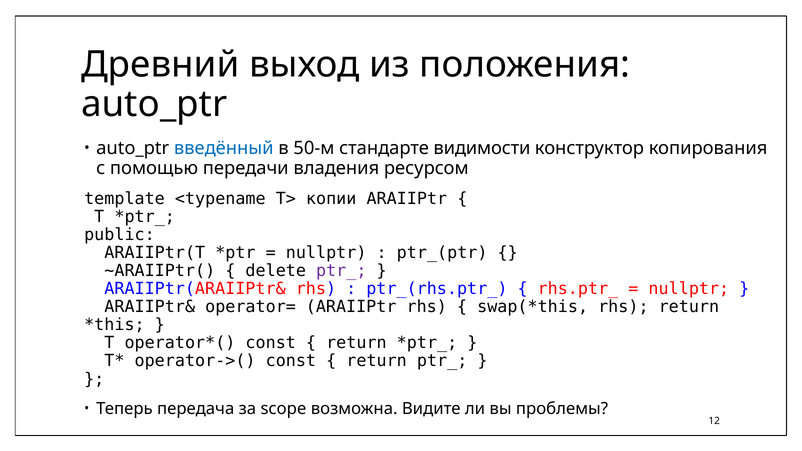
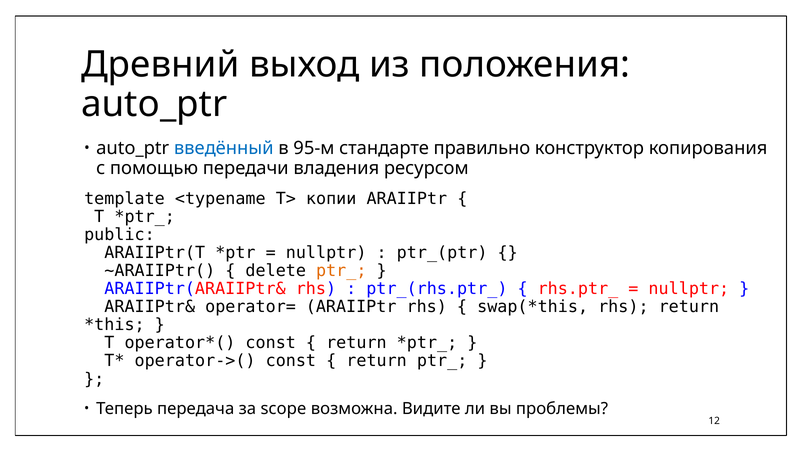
50-м: 50-м -> 95-м (314, 148)
видимости: видимости -> правильно (482, 148)
ptr_ colour: purple -> orange (341, 271)
